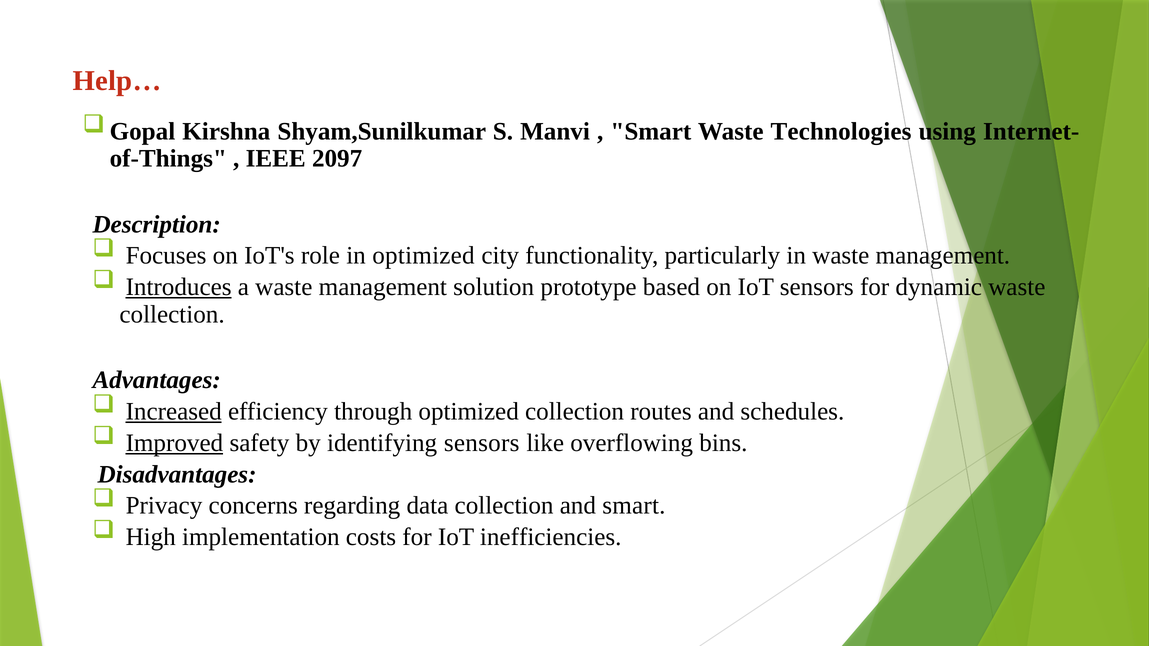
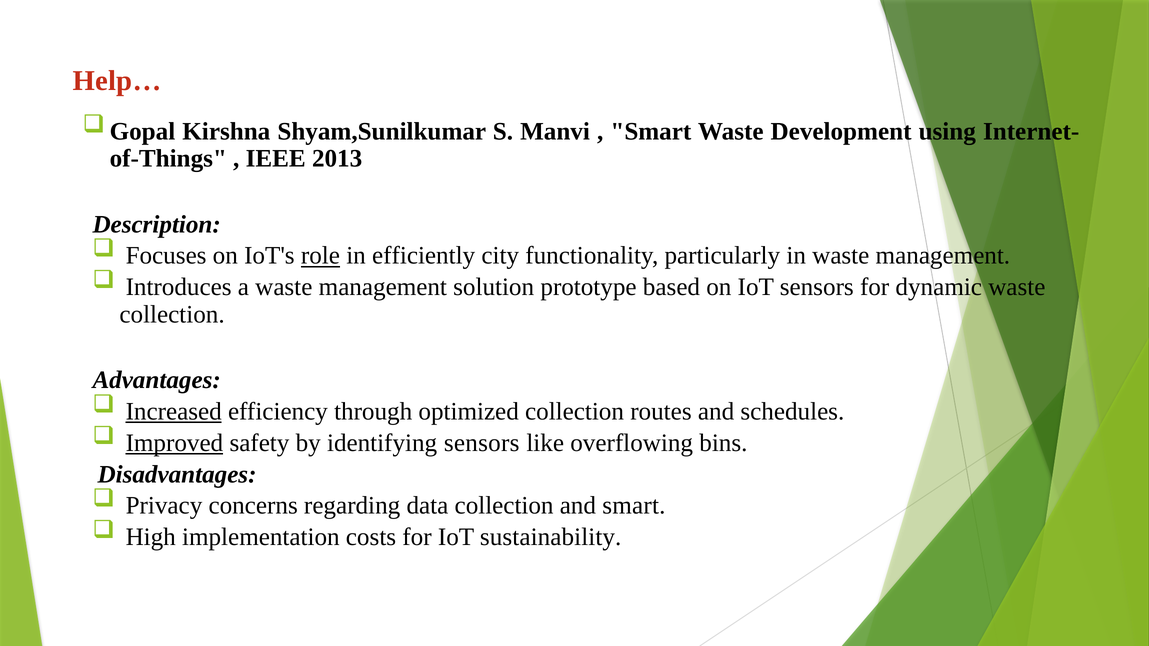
Technologies: Technologies -> Development (841, 131)
2097: 2097 -> 2013 (337, 159)
role underline: none -> present (320, 256)
in optimized: optimized -> efficiently (424, 256)
Introduces underline: present -> none (179, 287)
inefficiencies: inefficiencies -> sustainability (551, 537)
